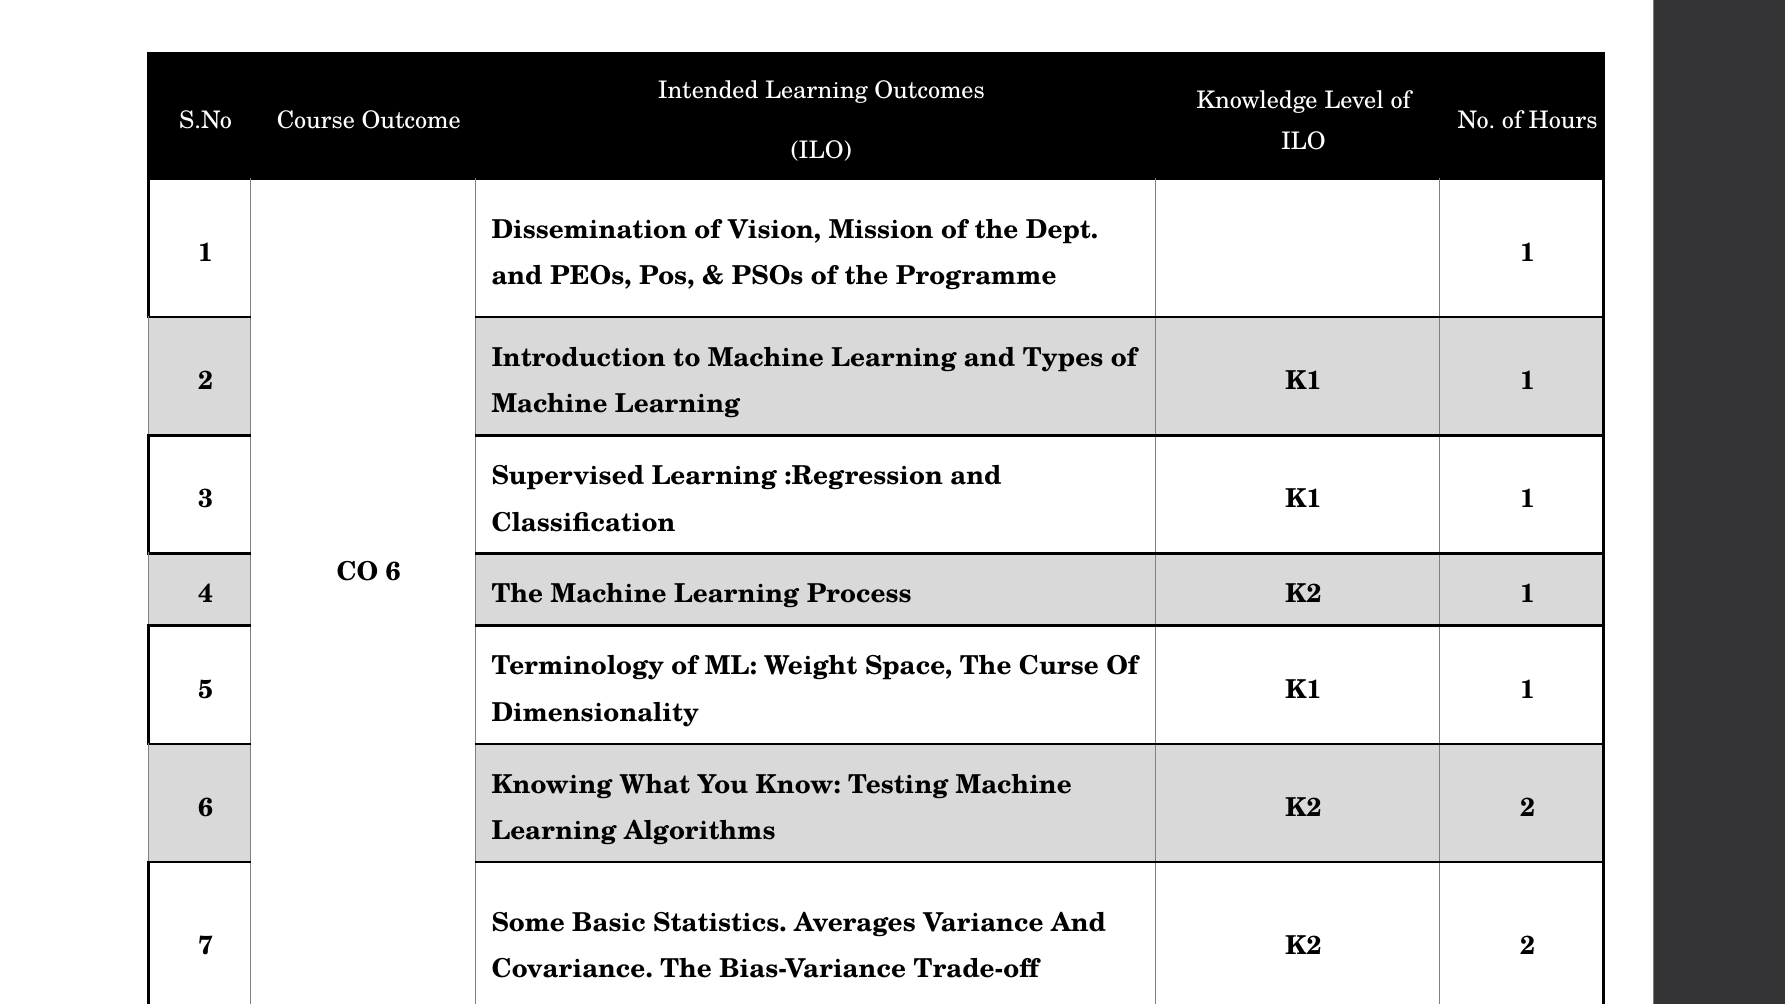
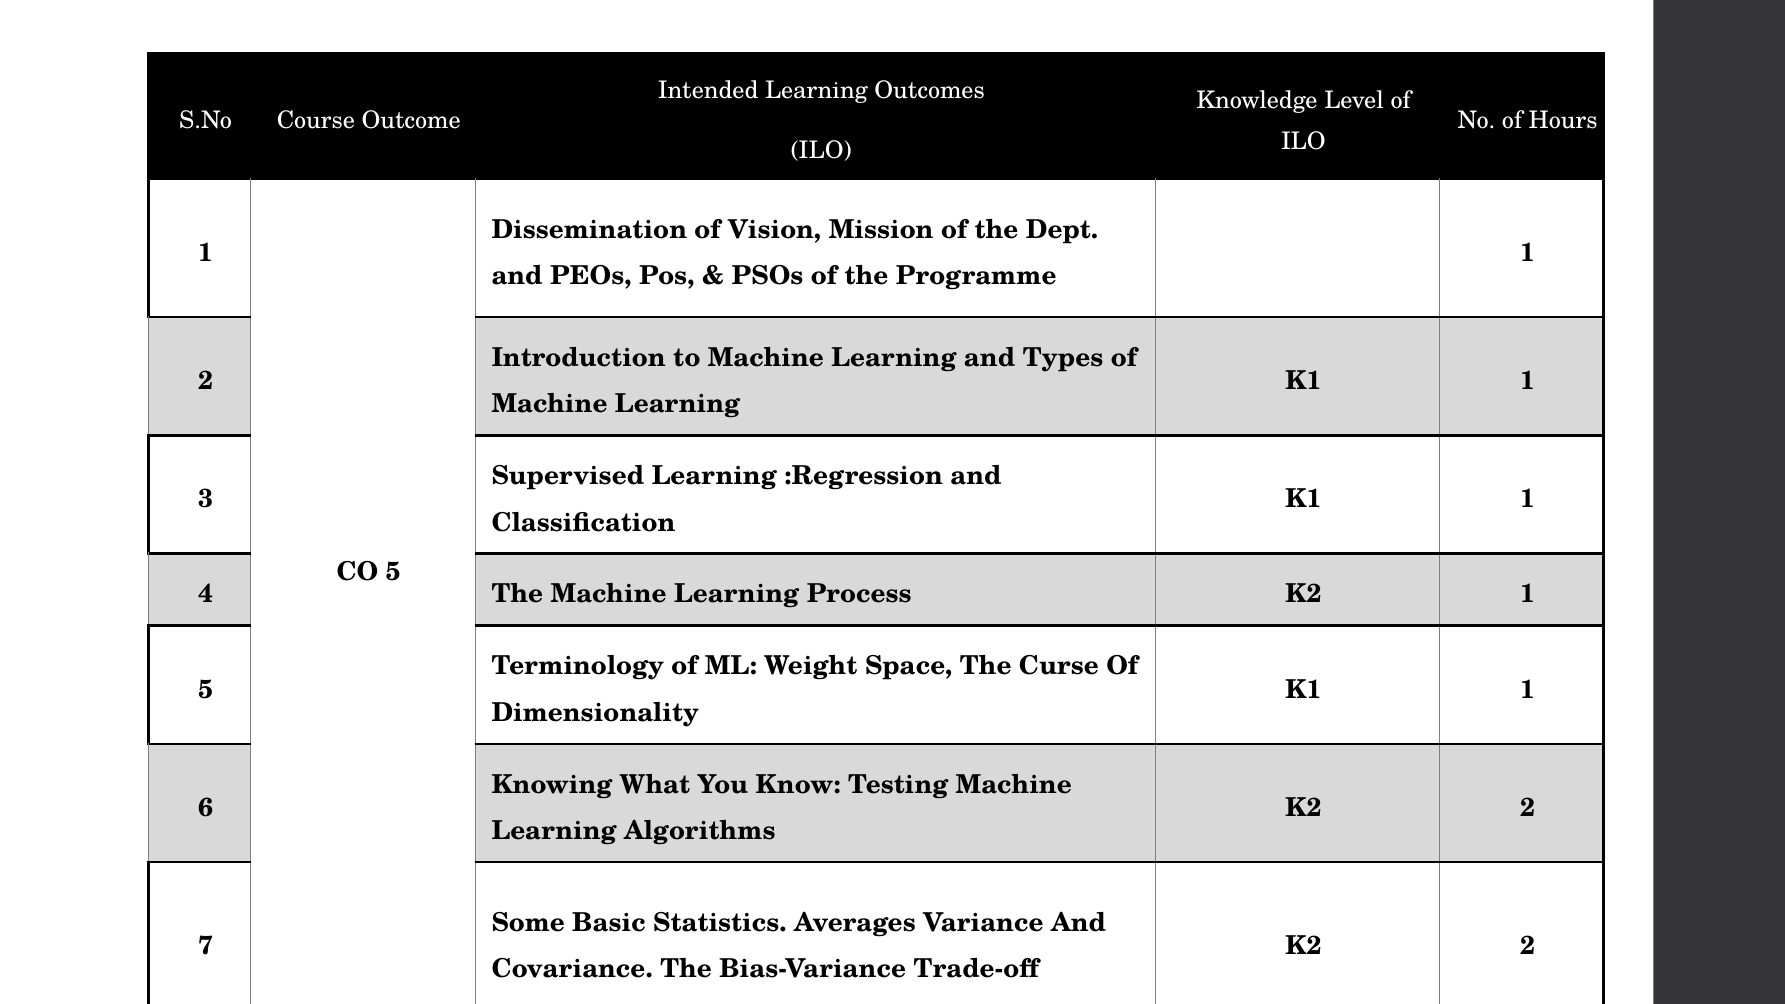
CO 6: 6 -> 5 (393, 572)
